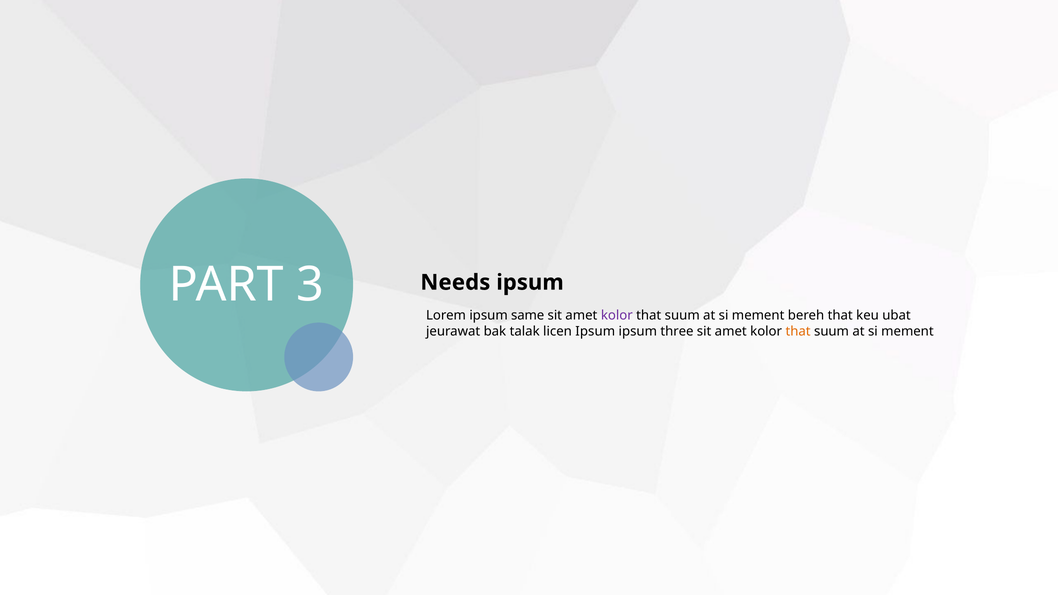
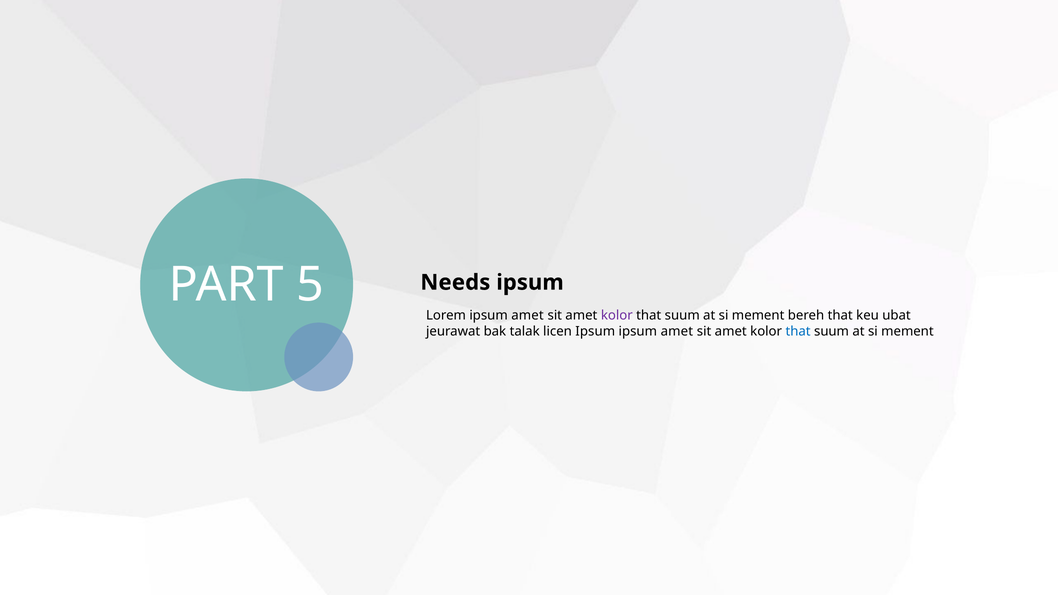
3: 3 -> 5 (310, 285)
Lorem ipsum same: same -> amet (528, 315)
three: three -> amet (677, 331)
that colour: orange -> blue (798, 331)
